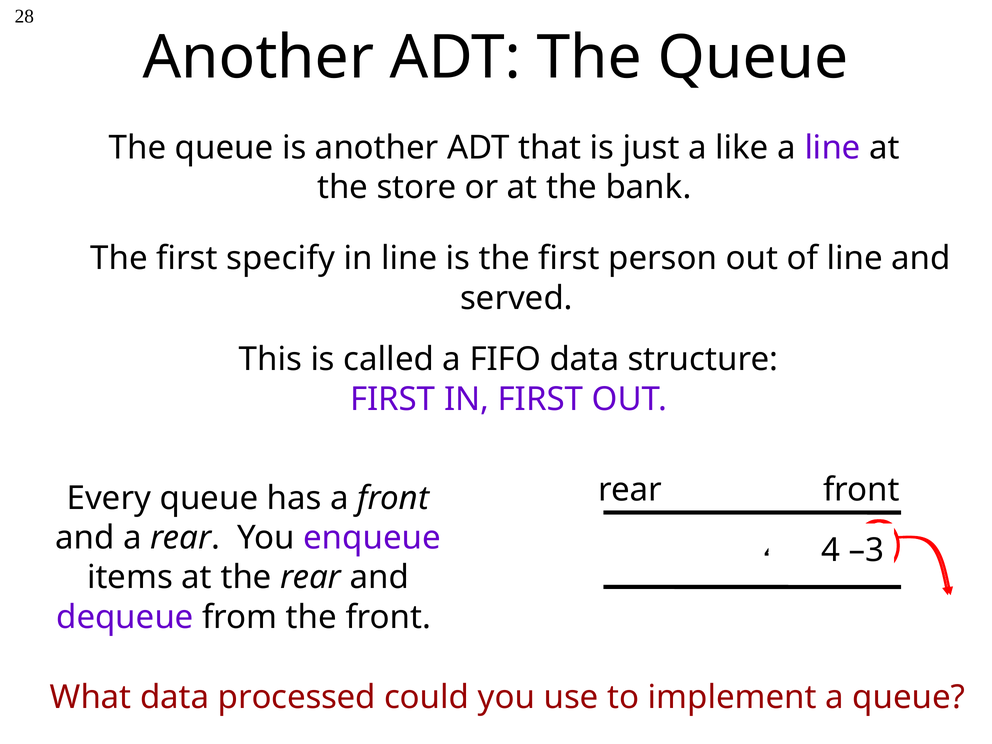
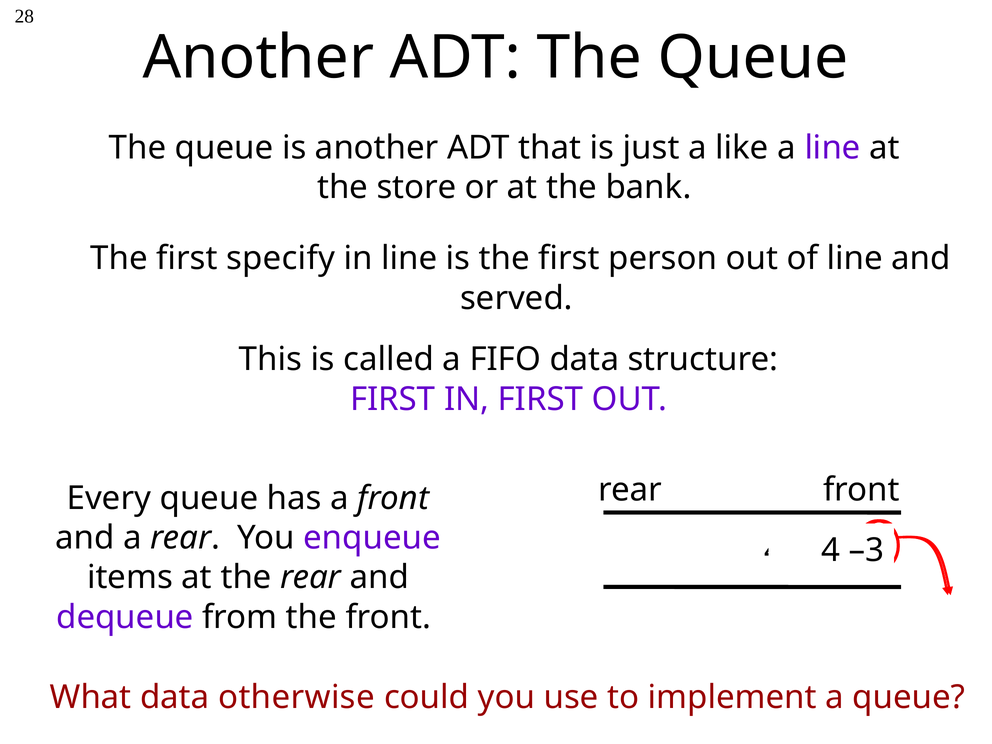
processed: processed -> otherwise (297, 697)
